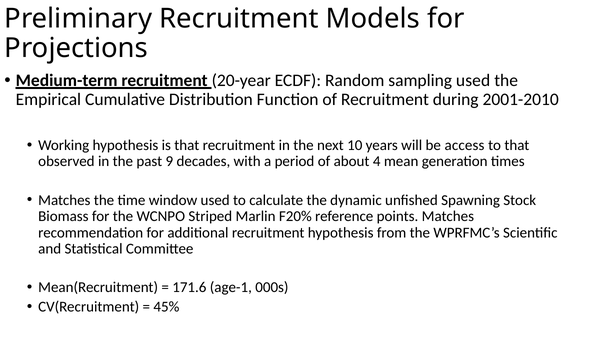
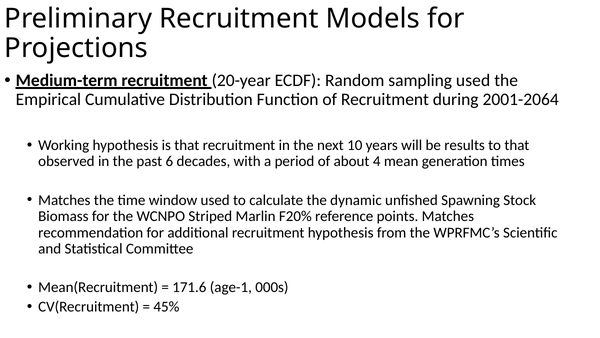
2001-2010: 2001-2010 -> 2001-2064 (521, 99)
access: access -> results (465, 145)
9: 9 -> 6 (169, 161)
